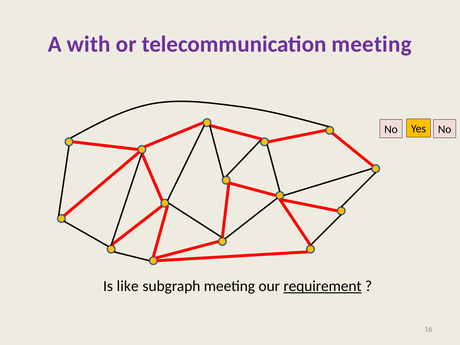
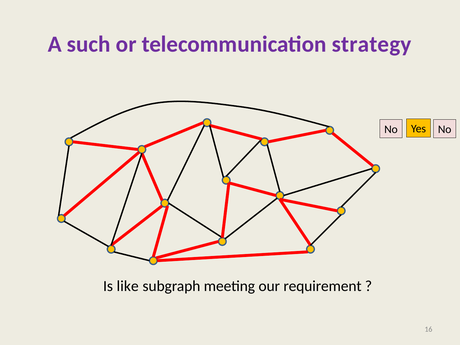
with: with -> such (89, 44)
telecommunication meeting: meeting -> strategy (372, 44)
requirement underline: present -> none (323, 286)
